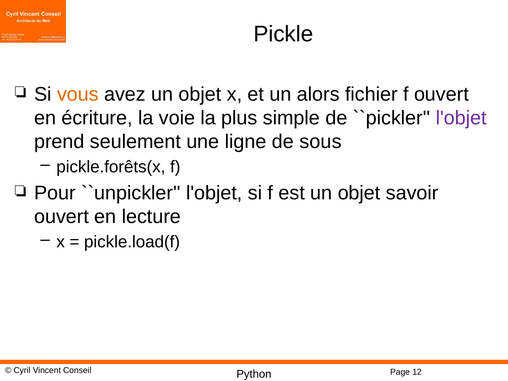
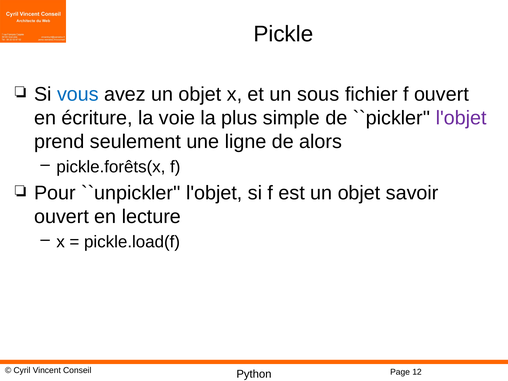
vous colour: orange -> blue (78, 94)
alors: alors -> sous (318, 94)
sous: sous -> alors (321, 142)
